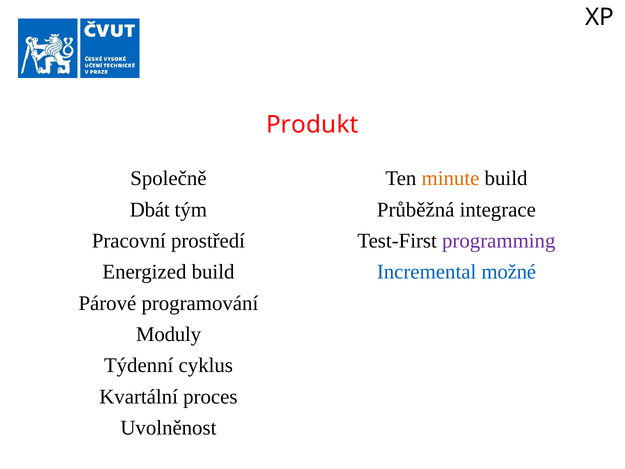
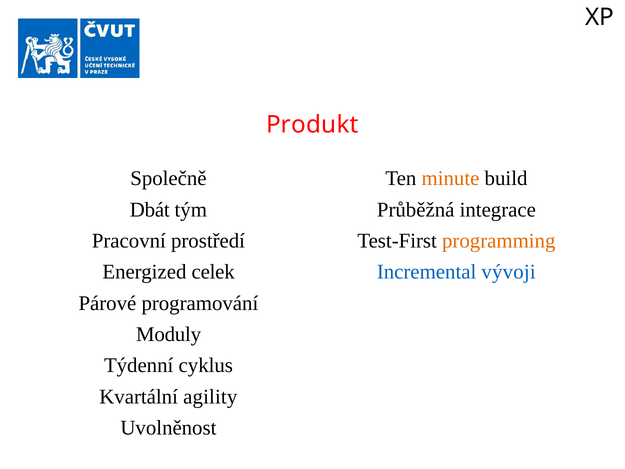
programming colour: purple -> orange (499, 241)
Energized build: build -> celek (213, 272)
možné: možné -> vývoji (509, 272)
proces: proces -> agility (210, 397)
